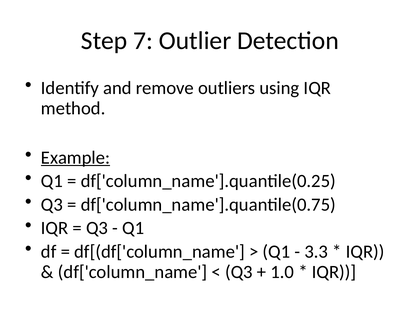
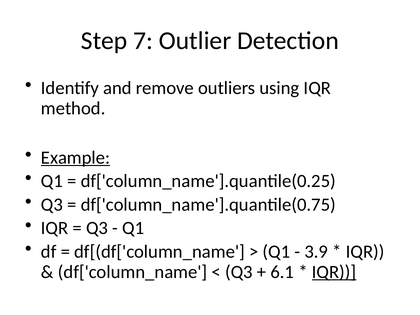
3.3: 3.3 -> 3.9 (316, 252)
1.0: 1.0 -> 6.1 (282, 272)
IQR underline: none -> present (334, 272)
